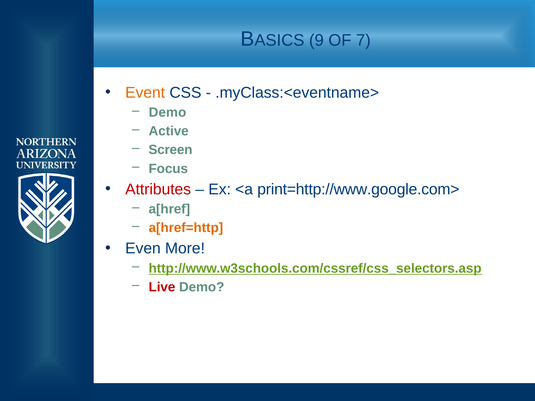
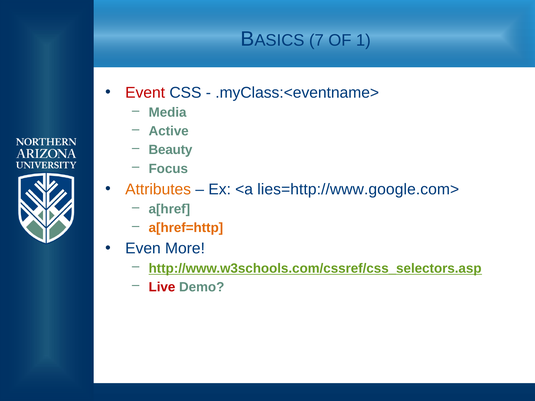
9: 9 -> 7 (316, 40)
7: 7 -> 1 (363, 40)
Event colour: orange -> red (145, 93)
Demo: Demo -> Media (168, 113)
Screen: Screen -> Beauty (170, 150)
Attributes colour: red -> orange (158, 189)
print=http://www.google.com>: print=http://www.google.com> -> lies=http://www.google.com> (358, 189)
